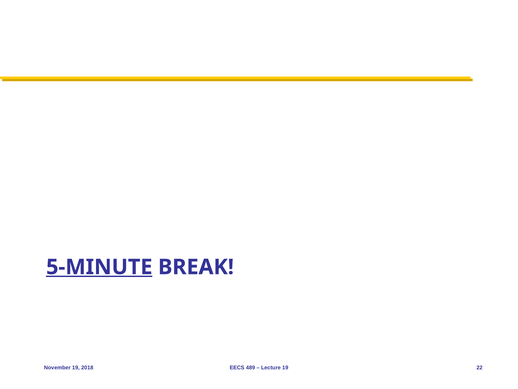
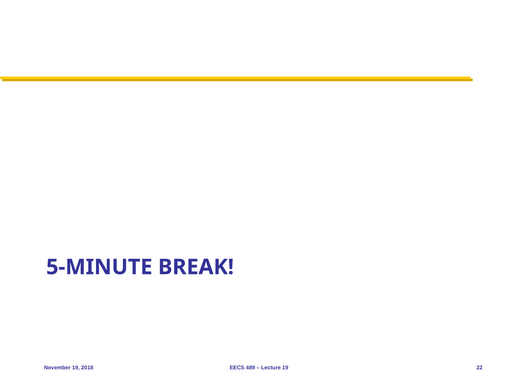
5-MINUTE underline: present -> none (99, 267)
